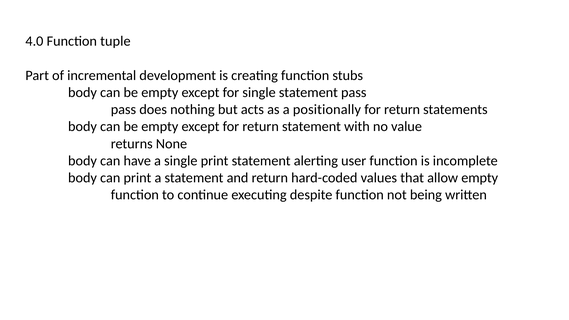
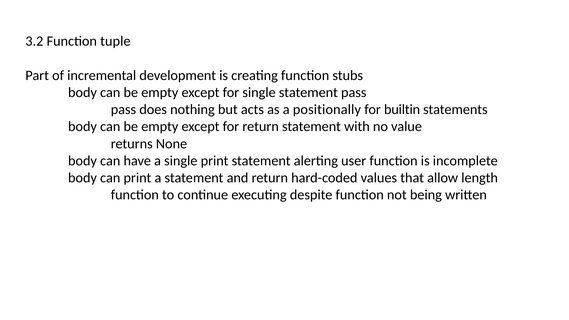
4.0: 4.0 -> 3.2 (34, 41)
return: return -> builtin (402, 110)
allow empty: empty -> length (480, 178)
